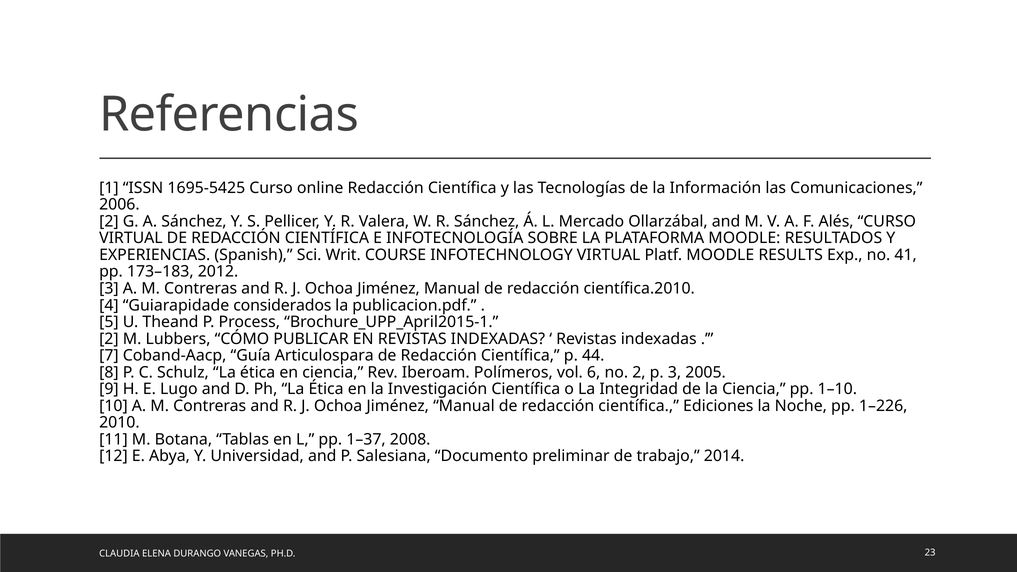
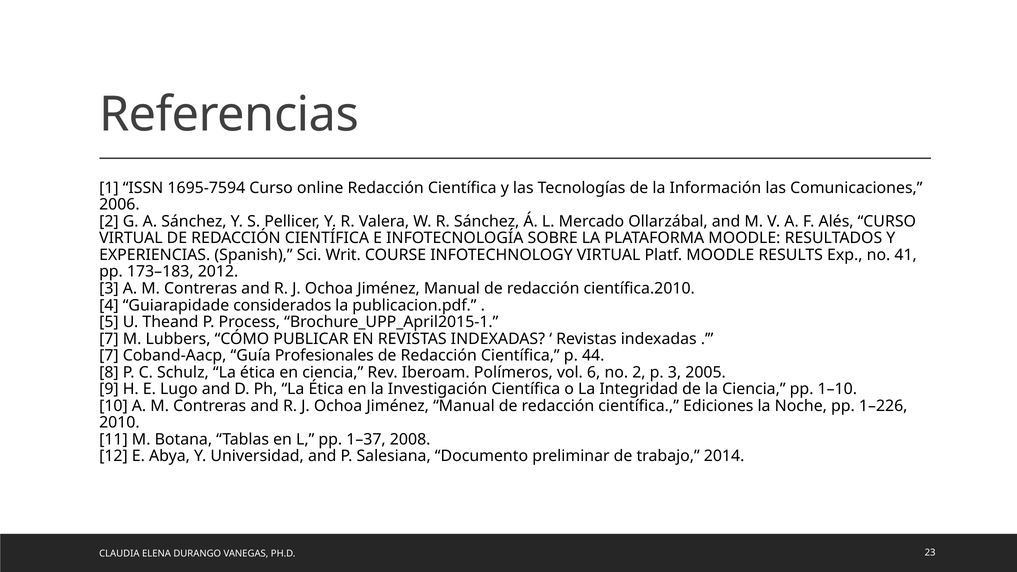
1695-5425: 1695-5425 -> 1695-7594 (206, 188)
2: 2 -> 7 (109, 339)
Articulospara: Articulospara -> Profesionales (324, 356)
